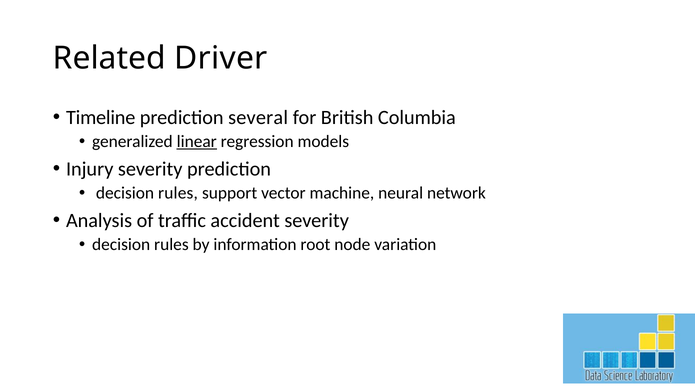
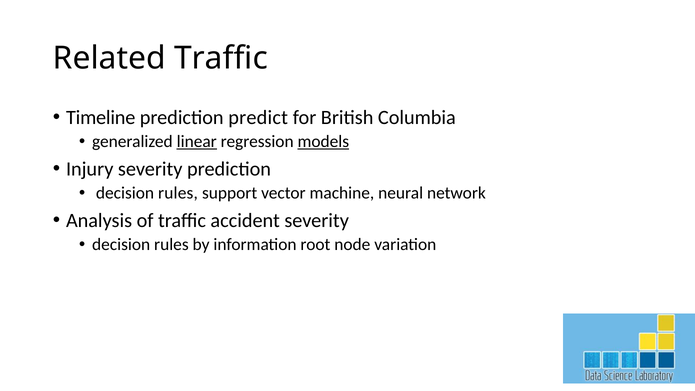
Related Driver: Driver -> Traffic (221, 58)
several: several -> predict (258, 118)
models underline: none -> present (323, 141)
